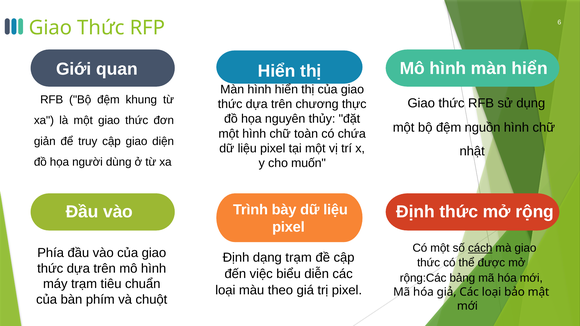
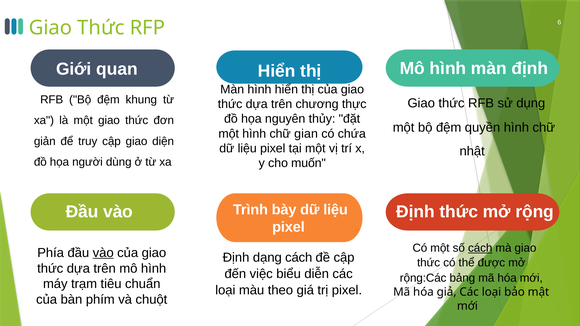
màn hiển: hiển -> định (530, 69)
nguồn: nguồn -> quyền (482, 128)
toàn: toàn -> gian (306, 134)
vào underline: none -> present (103, 253)
dạng trạm: trạm -> cách (299, 258)
